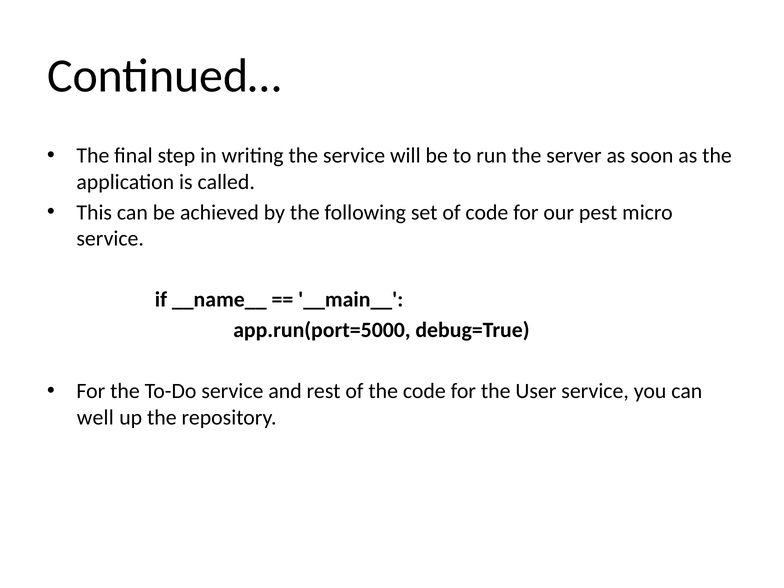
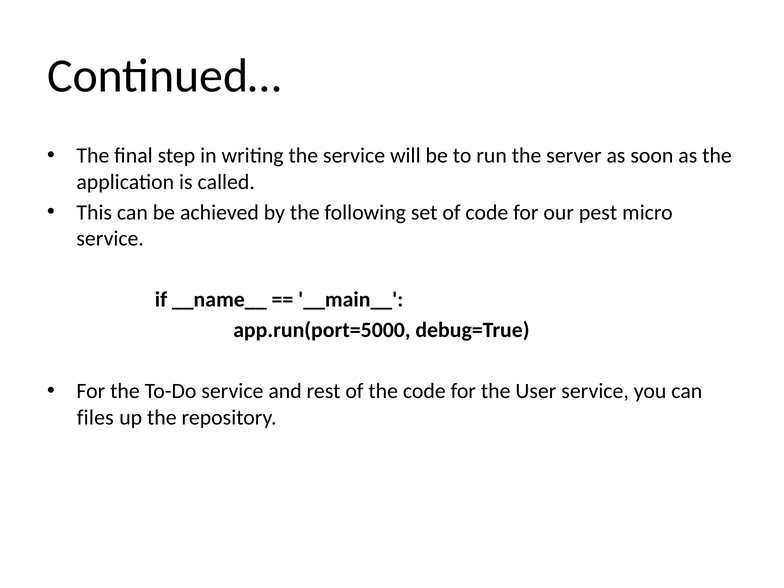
well: well -> files (95, 417)
